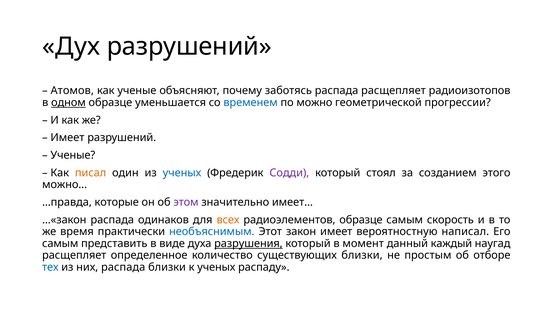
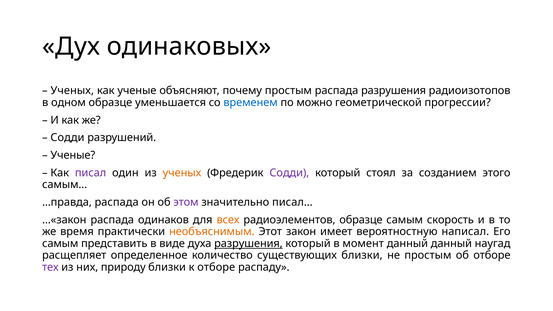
Дух разрушений: разрушений -> одинаковых (189, 46)
Атомов: Атомов -> Ученых (72, 91)
почему заботясь: заботясь -> простым (288, 91)
распада расщепляет: расщепляет -> разрушения (394, 91)
одном underline: present -> none (68, 103)
Имеет: Имеет -> Содди (67, 138)
писал colour: orange -> purple (91, 173)
ученых colour: blue -> orange (182, 173)
можно…: можно… -> самым… (65, 185)
…правда которые: которые -> распада (117, 202)
имеет…: имеет… -> писал… (292, 202)
необъяснимым colour: blue -> orange (212, 232)
данный каждый: каждый -> данный (451, 244)
тех colour: blue -> purple (50, 267)
них распада: распада -> природу (123, 267)
к ученых: ученых -> отборе (216, 267)
